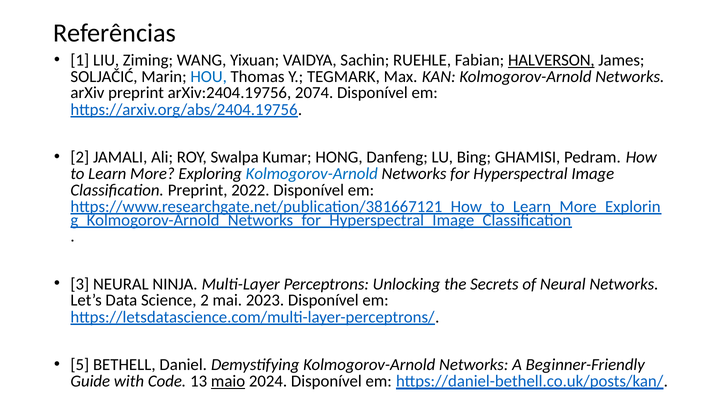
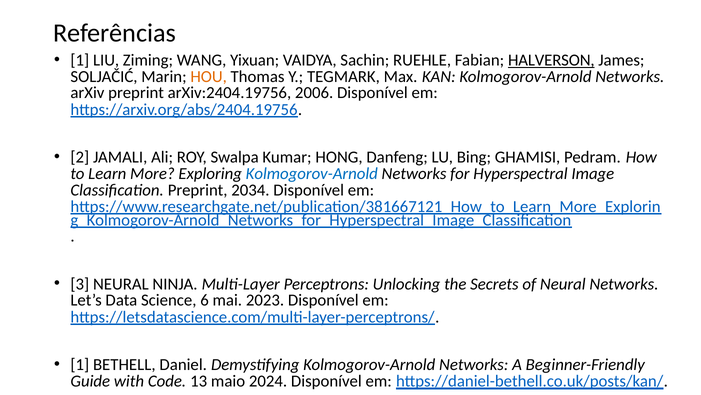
HOU colour: blue -> orange (209, 76)
2074: 2074 -> 2006 (314, 93)
2022: 2022 -> 2034 (250, 190)
Science 2: 2 -> 6 (205, 300)
5: 5 -> 1 (80, 364)
maio underline: present -> none (228, 381)
